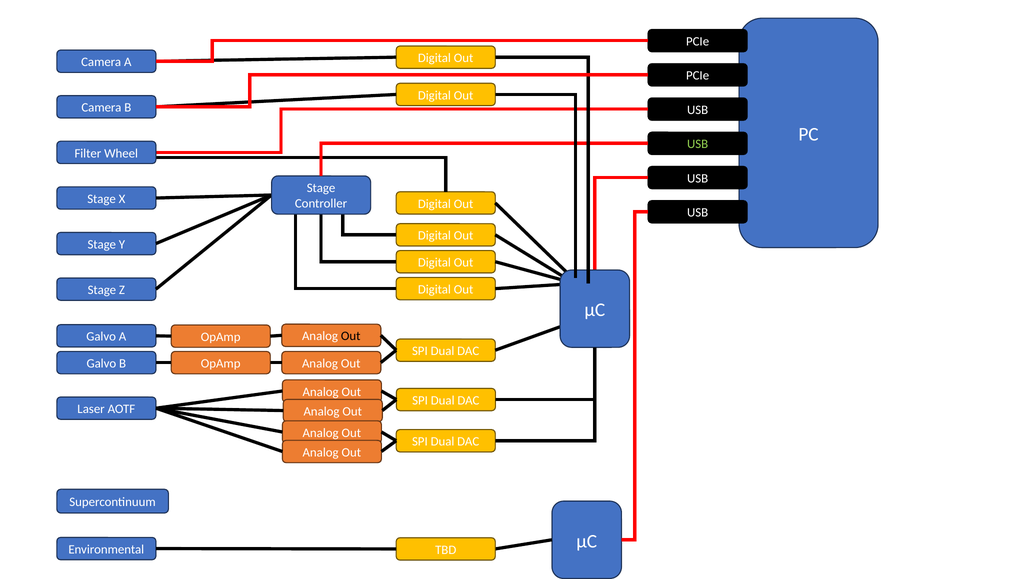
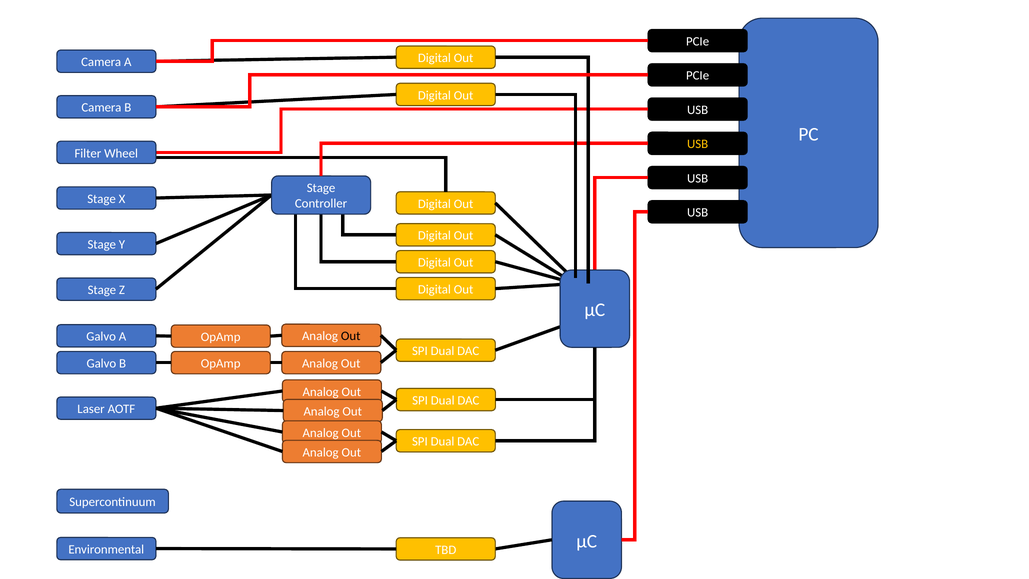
USB colour: light green -> yellow (698, 144)
